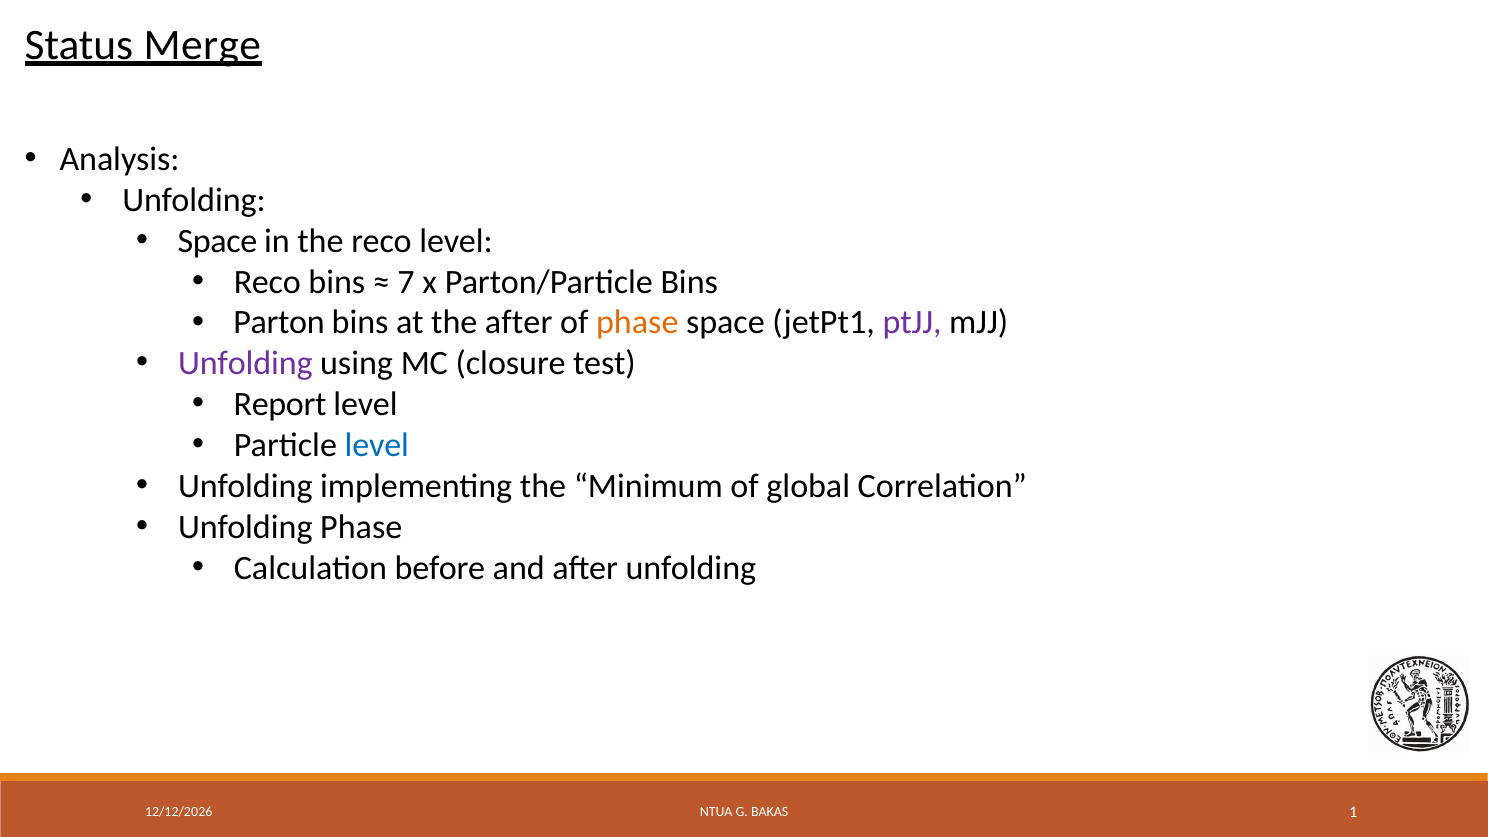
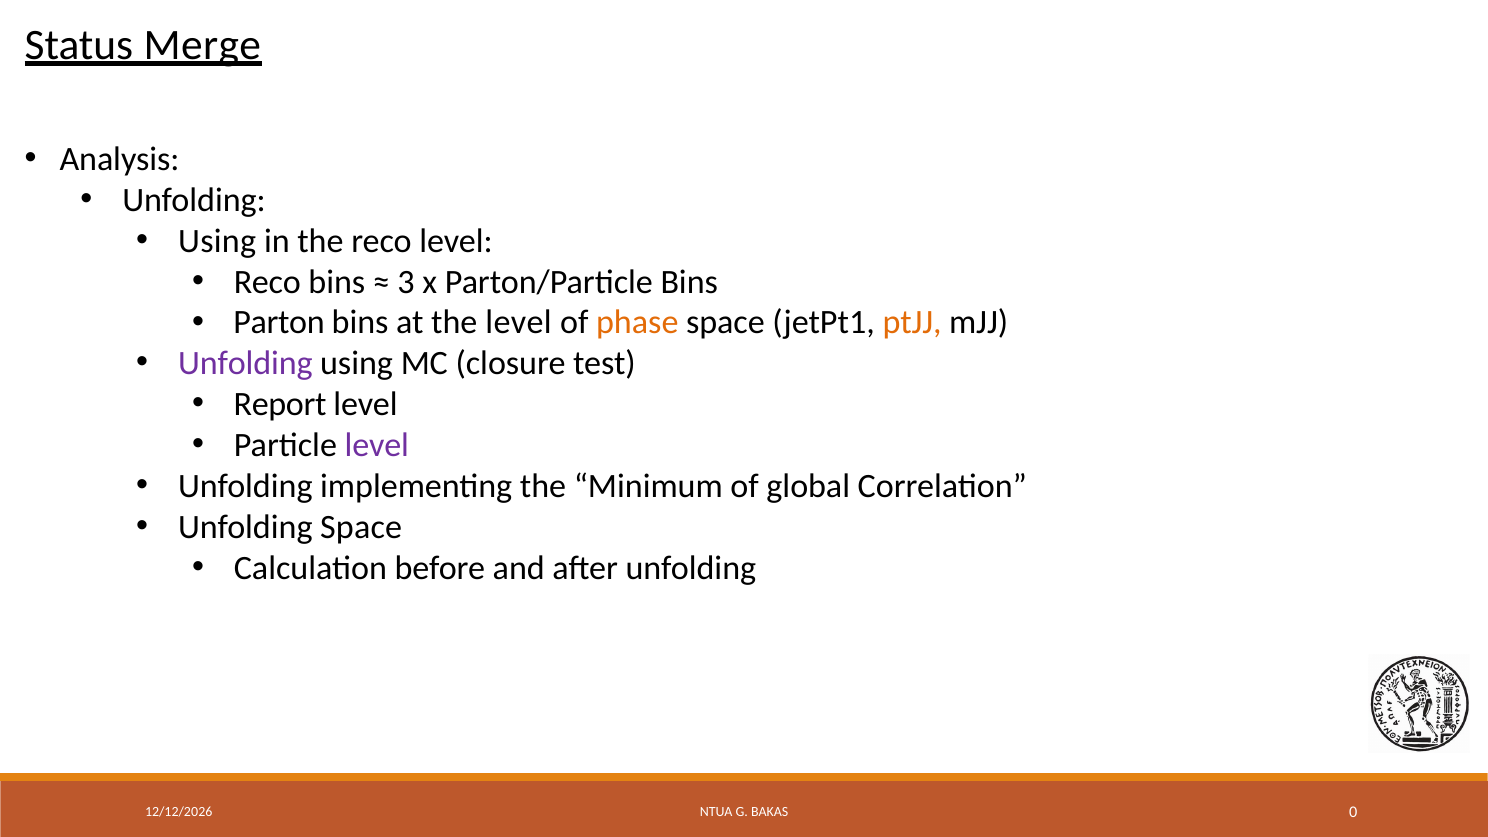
Space: Space -> Using (217, 241)
7: 7 -> 3 (406, 282)
the after: after -> level (519, 323)
ptJJ colour: purple -> orange (912, 323)
level colour: blue -> purple (377, 445)
Unfolding Phase: Phase -> Space (361, 527)
1: 1 -> 0 (1353, 812)
